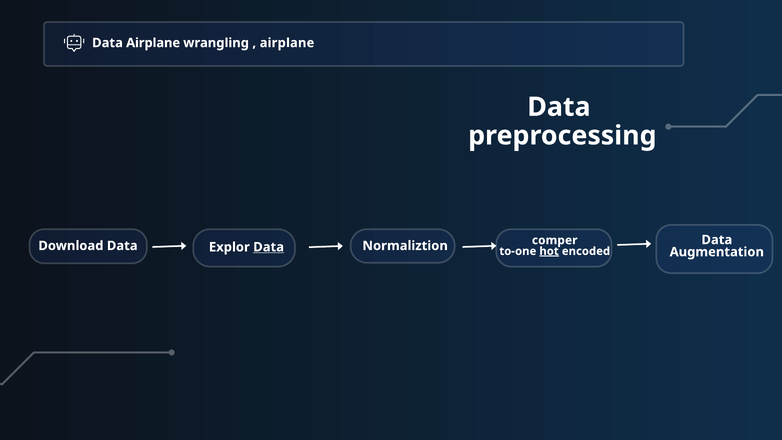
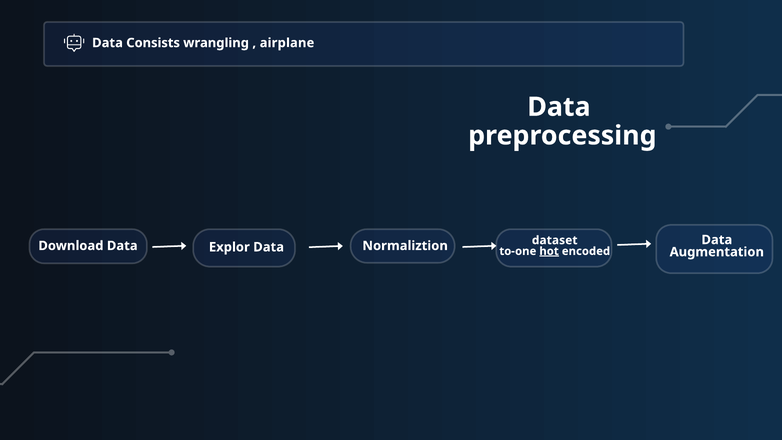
Data Airplane: Airplane -> Consists (153, 43)
Data underline: present -> none (269, 247)
comper: comper -> dataset (555, 240)
